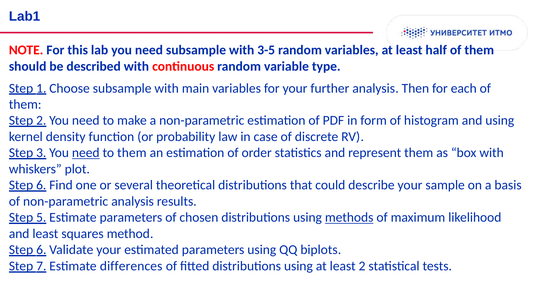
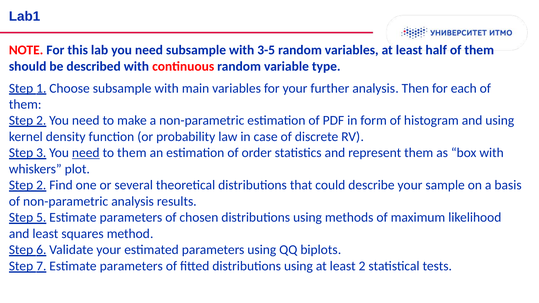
6: 6 -> 2 (41, 185)
methods underline: present -> none (349, 218)
7 Estimate differences: differences -> parameters (131, 266)
